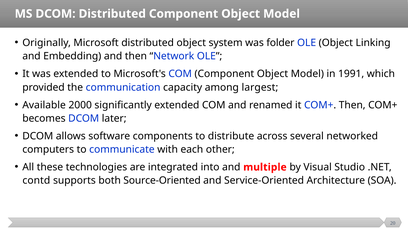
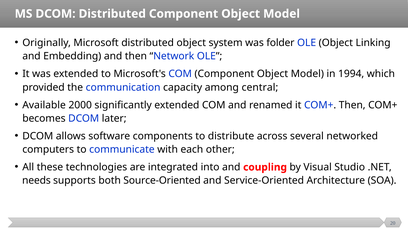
1991: 1991 -> 1994 (351, 74)
largest: largest -> central (260, 88)
multiple: multiple -> coupling (265, 168)
contd: contd -> needs (36, 181)
